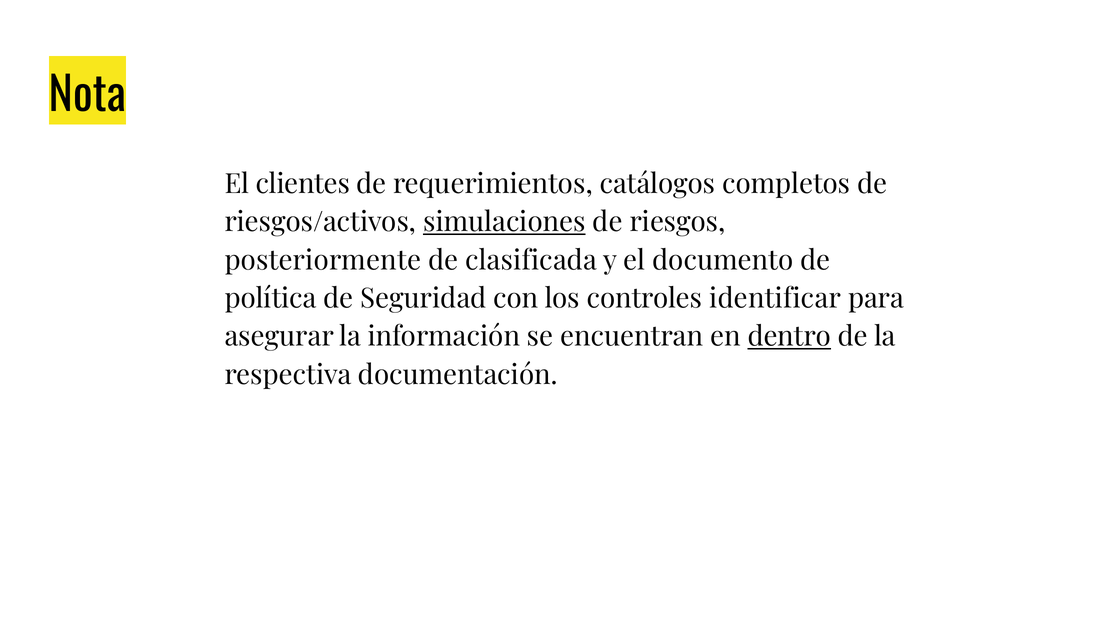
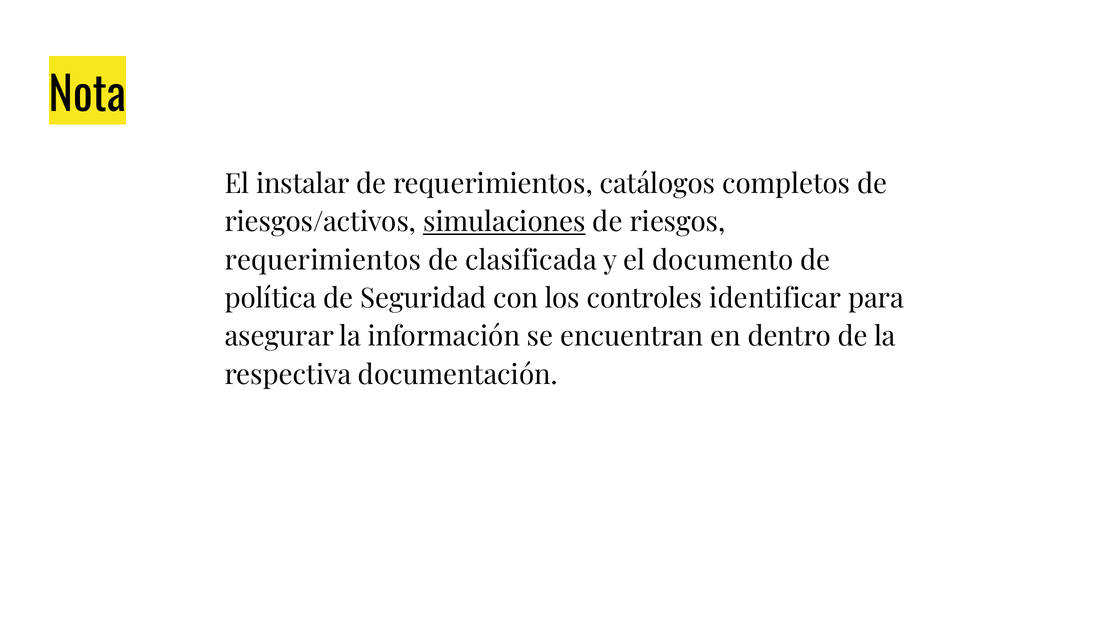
clientes: clientes -> instalar (303, 184)
posteriormente: posteriormente -> requerimientos (323, 261)
dentro underline: present -> none (789, 337)
